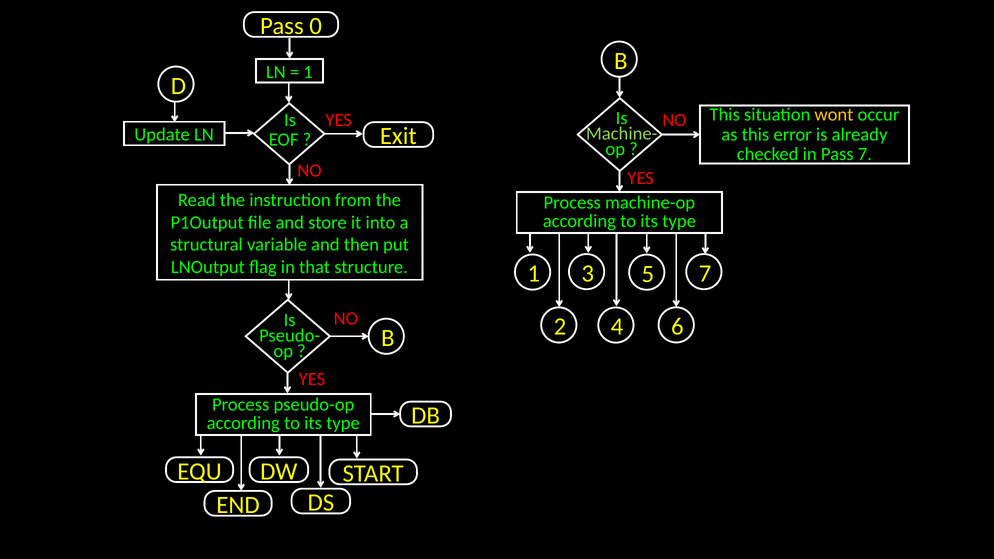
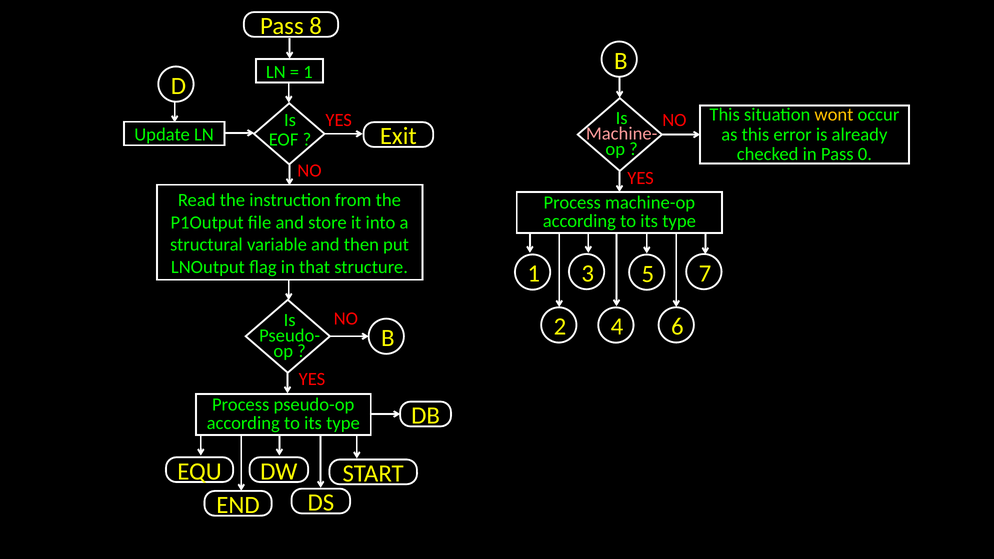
0: 0 -> 8 (316, 26)
Machine- colour: light green -> pink (622, 134)
Pass 7: 7 -> 0 (865, 154)
